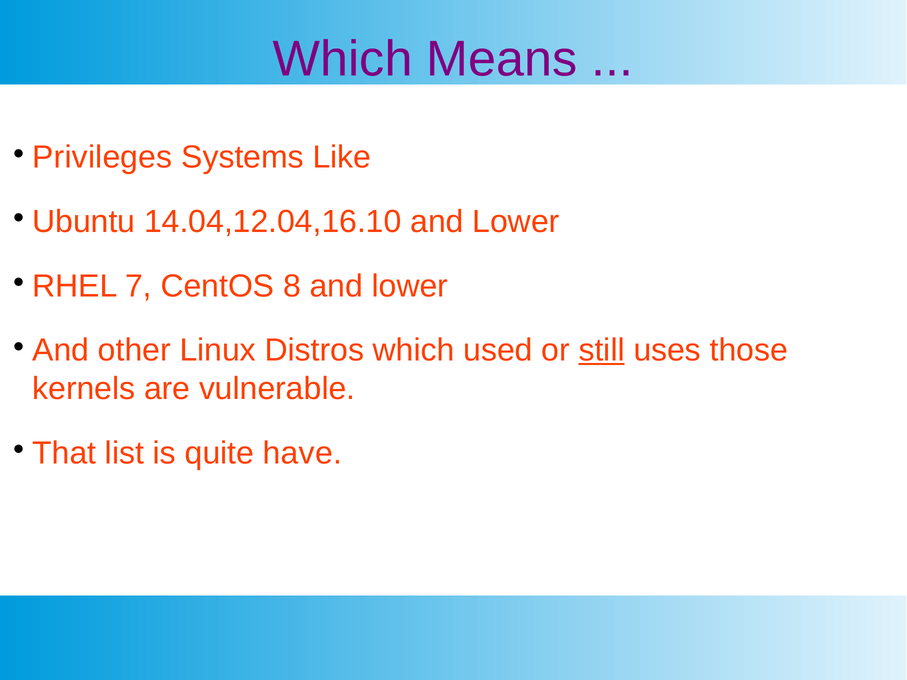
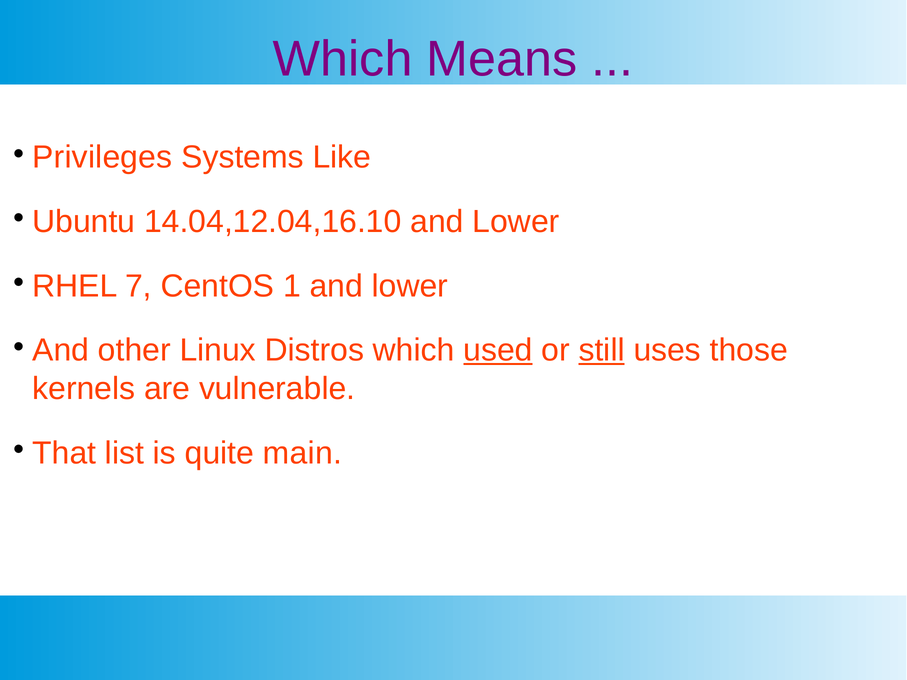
8: 8 -> 1 (292, 286)
used underline: none -> present (498, 350)
have: have -> main (303, 453)
